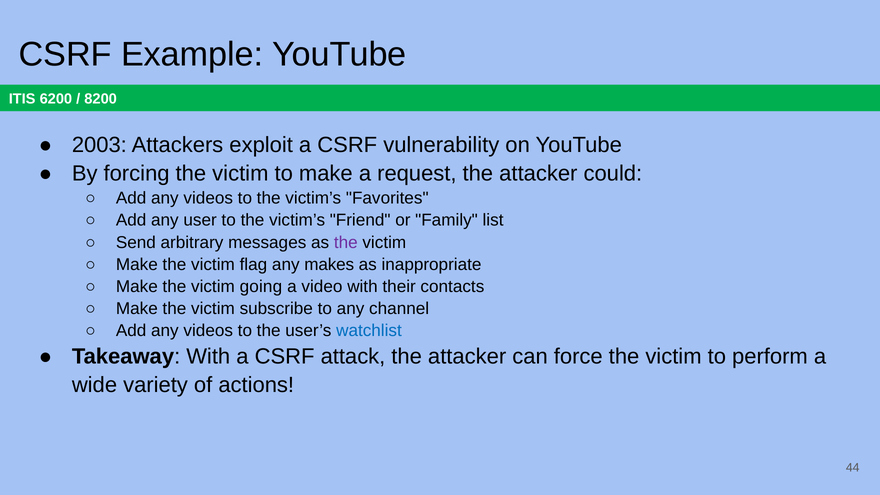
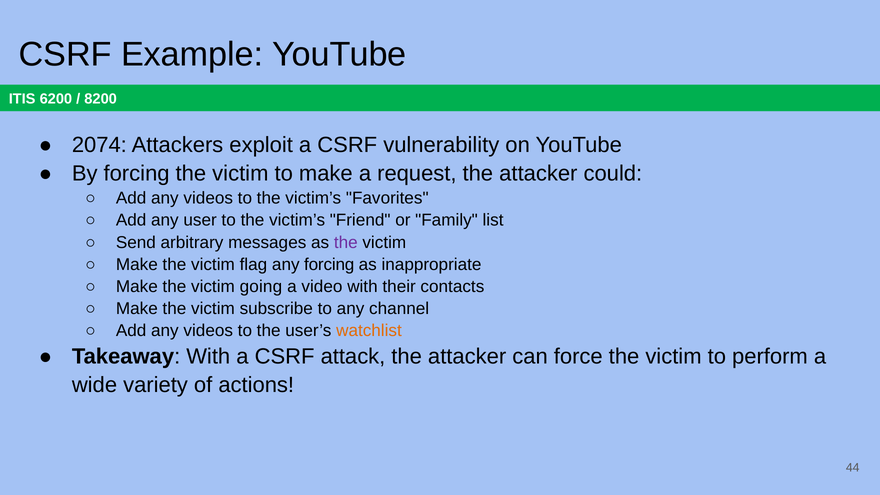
2003: 2003 -> 2074 (99, 145)
any makes: makes -> forcing (329, 264)
watchlist colour: blue -> orange (369, 331)
